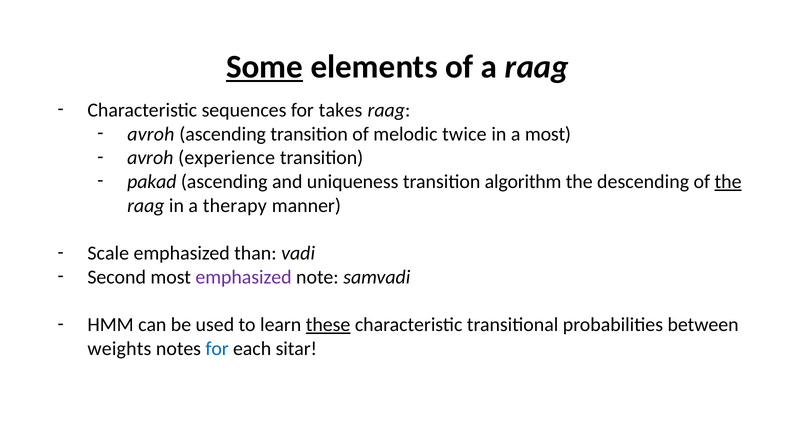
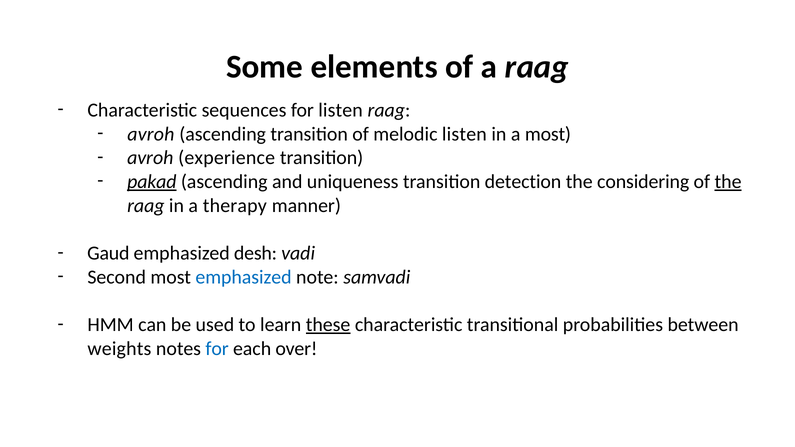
Some underline: present -> none (265, 67)
for takes: takes -> listen (341, 110)
melodic twice: twice -> listen (464, 134)
pakad underline: none -> present (152, 182)
algorithm: algorithm -> detection (523, 182)
descending: descending -> considering (643, 182)
Scale: Scale -> Gaud (108, 253)
than: than -> desh (255, 253)
emphasized colour: purple -> blue (244, 277)
sitar: sitar -> over (296, 349)
